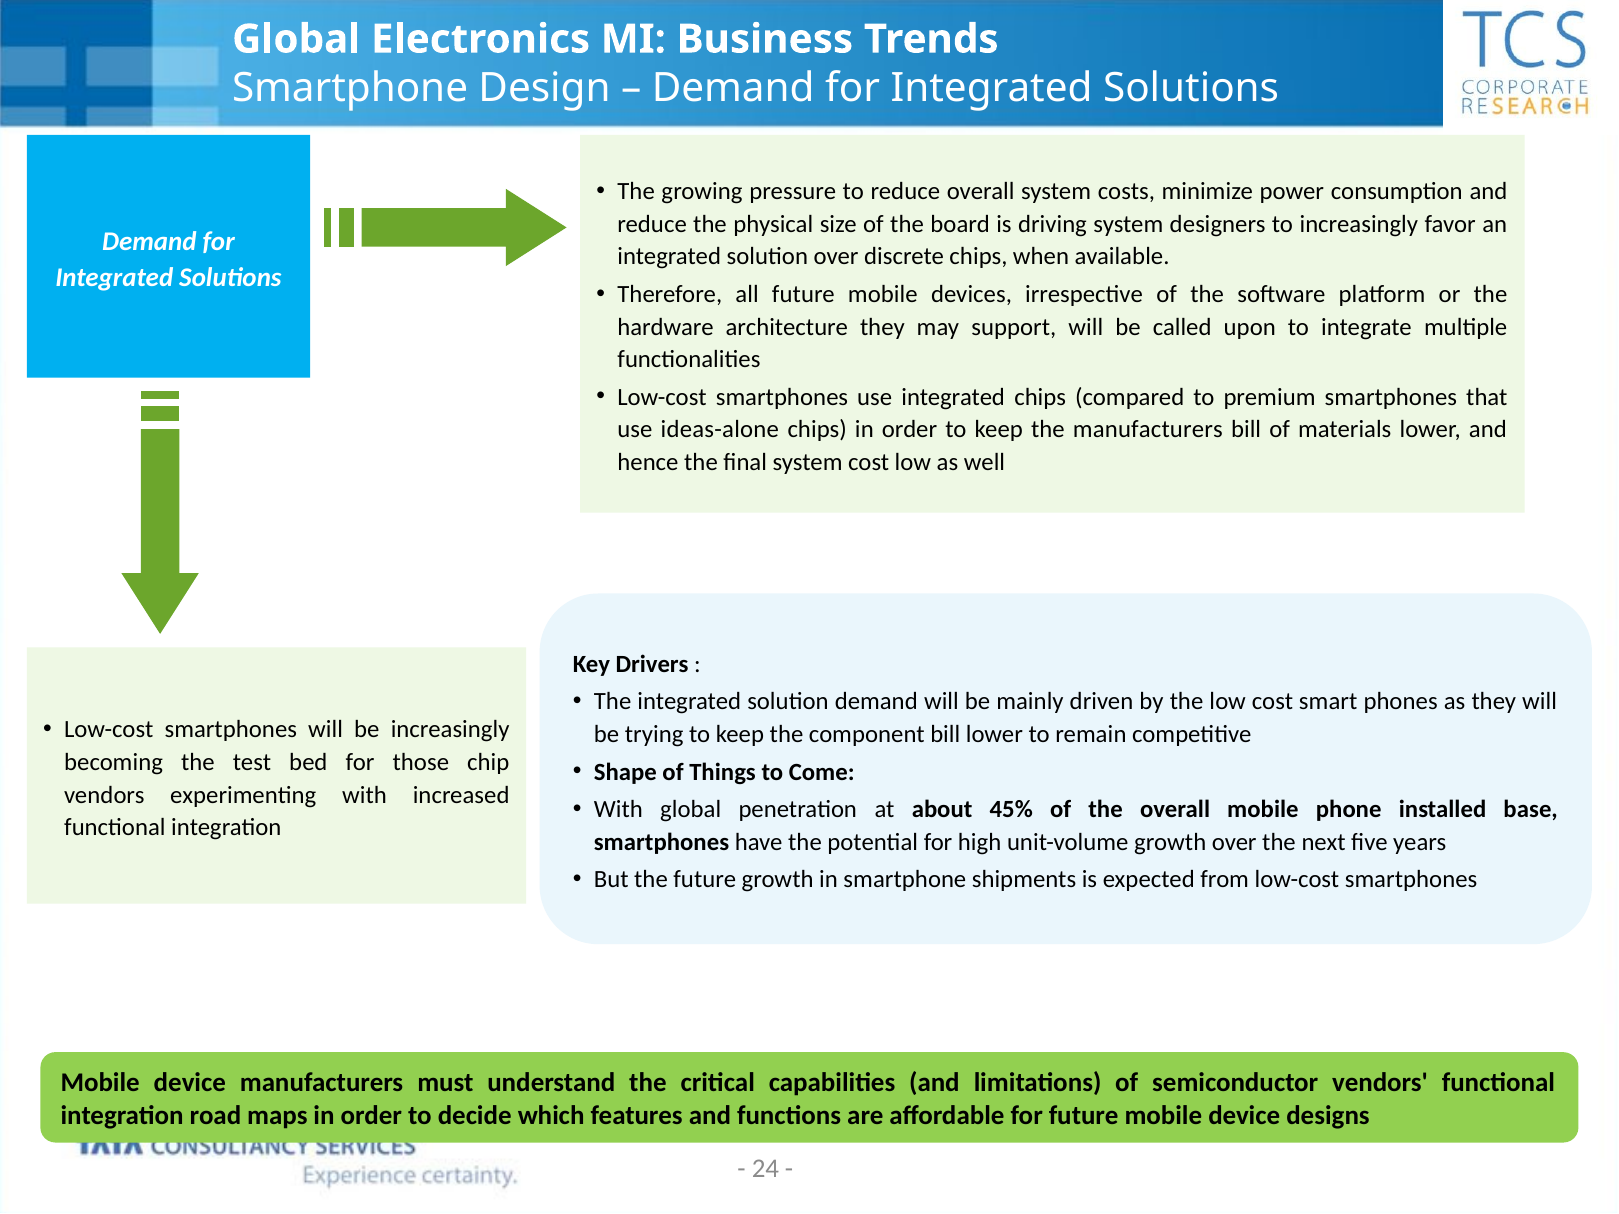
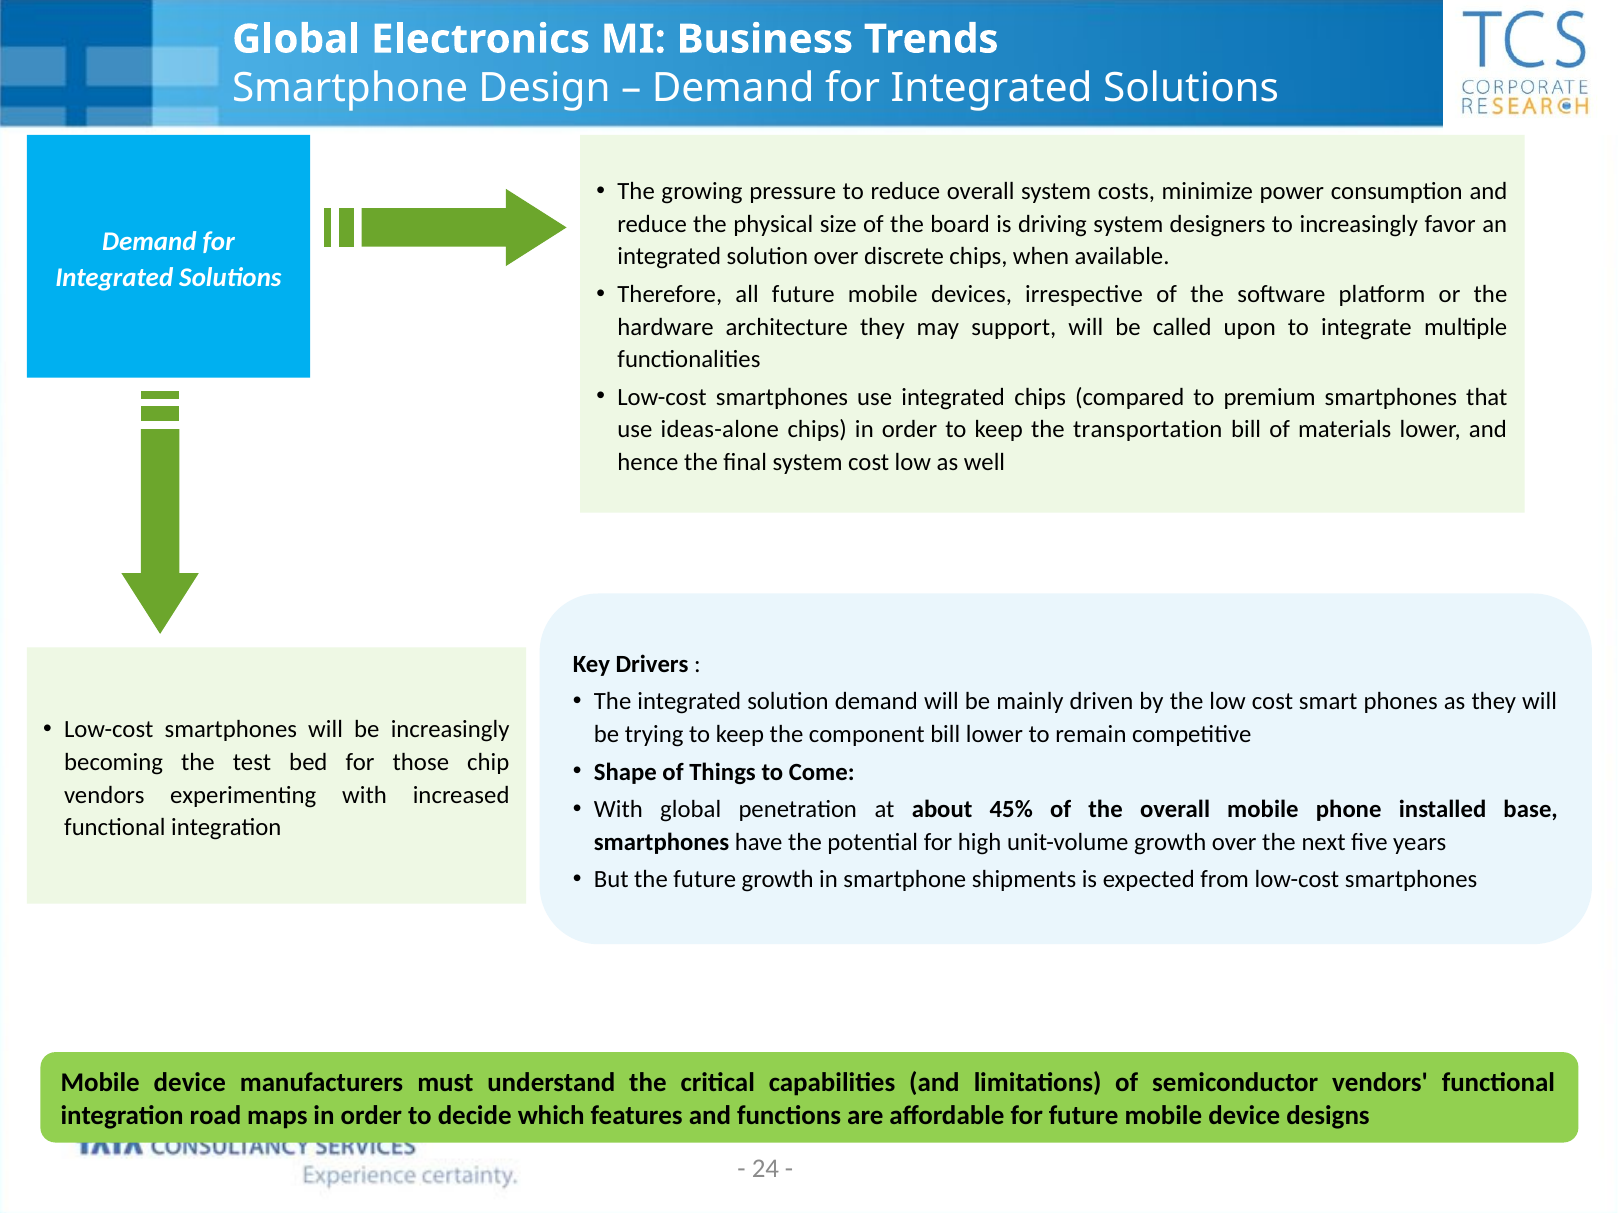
the manufacturers: manufacturers -> transportation (1148, 430)
